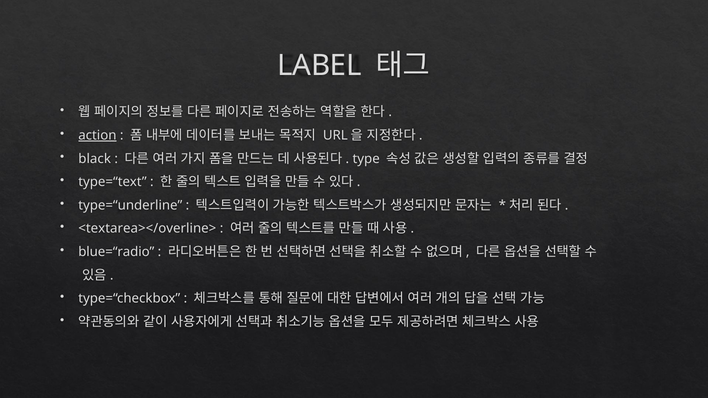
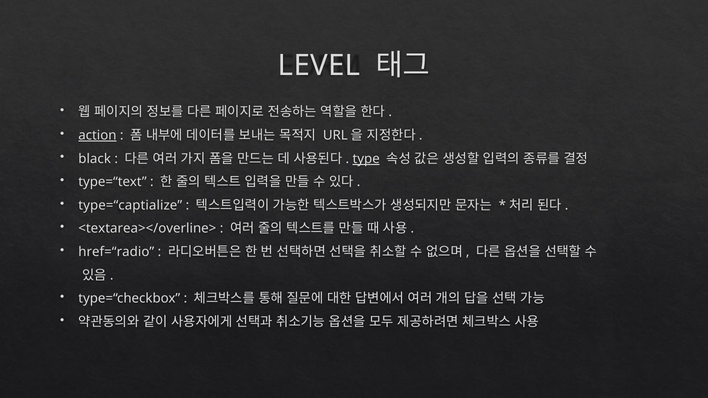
LABEL: LABEL -> LEVEL (319, 66)
type underline: none -> present (366, 159)
type=“underline: type=“underline -> type=“captialize (130, 205)
blue=“radio: blue=“radio -> href=“radio (116, 252)
